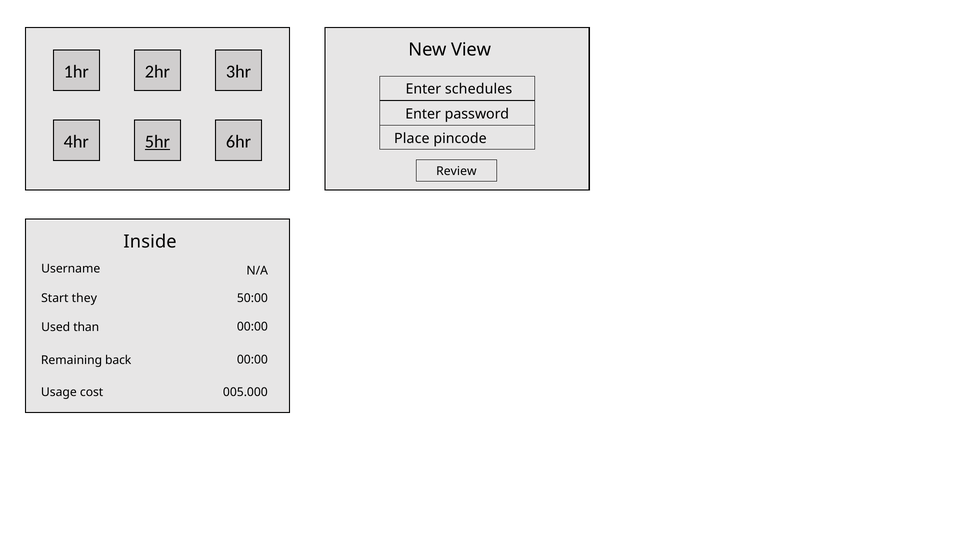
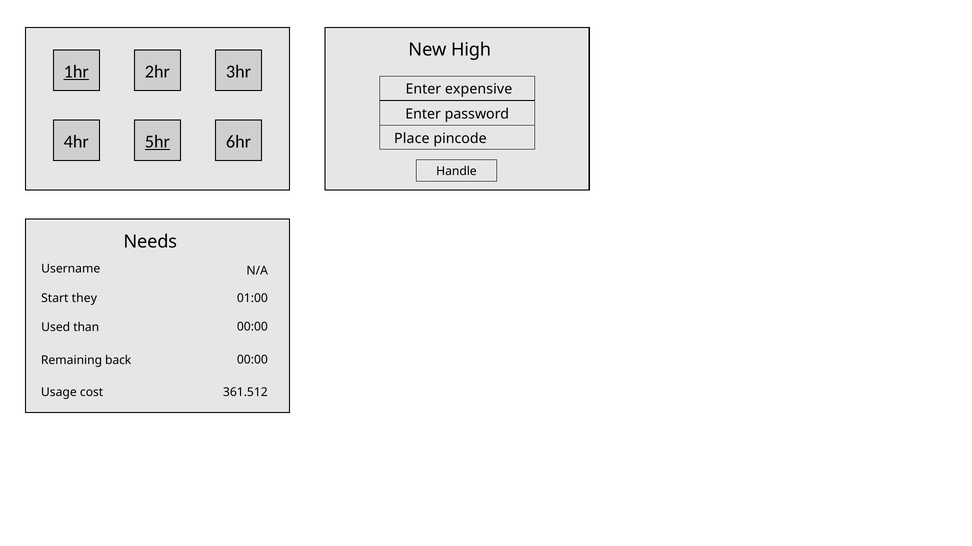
View: View -> High (471, 50)
1hr underline: none -> present (76, 72)
schedules: schedules -> expensive (479, 89)
Review: Review -> Handle (456, 171)
Inside: Inside -> Needs (150, 242)
50:00: 50:00 -> 01:00 (252, 299)
005.000: 005.000 -> 361.512 (245, 393)
